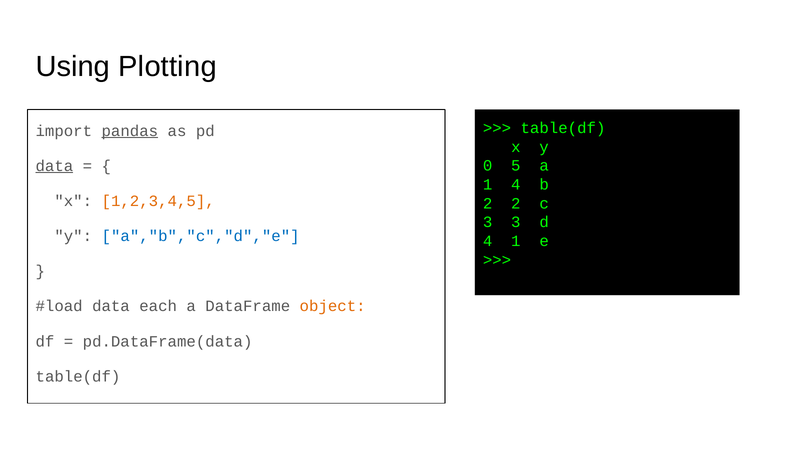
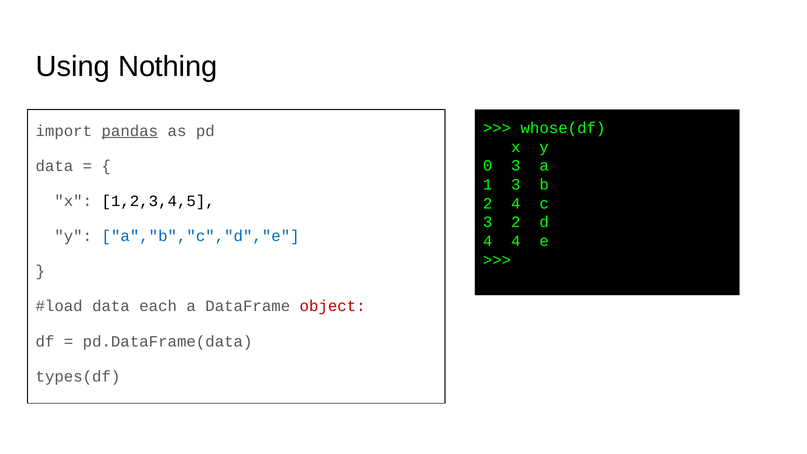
Plotting: Plotting -> Nothing (168, 67)
table(df: table(df -> whose(df (563, 128)
0 5: 5 -> 3 (516, 166)
data underline: present -> none (54, 166)
1 4: 4 -> 3 (516, 185)
1,2,3,4,5 colour: orange -> black (158, 201)
2 2: 2 -> 4 (516, 203)
3 3: 3 -> 2 (516, 222)
4 1: 1 -> 4 (516, 241)
object colour: orange -> red (333, 306)
table(df: table(df -> types(df (78, 376)
